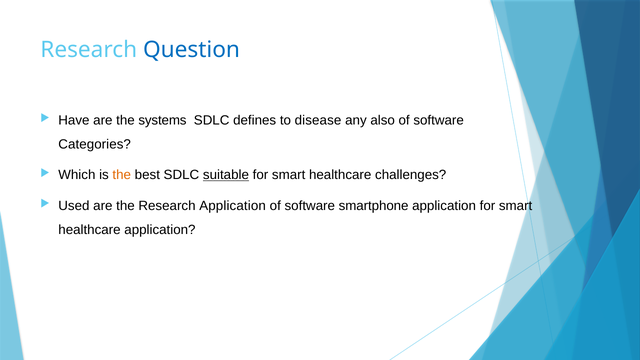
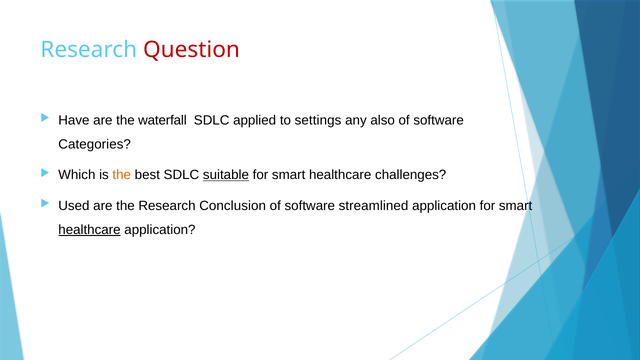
Question colour: blue -> red (192, 50)
systems: systems -> waterfall (162, 120)
defines: defines -> applied (255, 120)
disease: disease -> settings (318, 120)
Research Application: Application -> Conclusion (233, 206)
smartphone: smartphone -> streamlined (374, 206)
healthcare underline: none -> present (89, 230)
